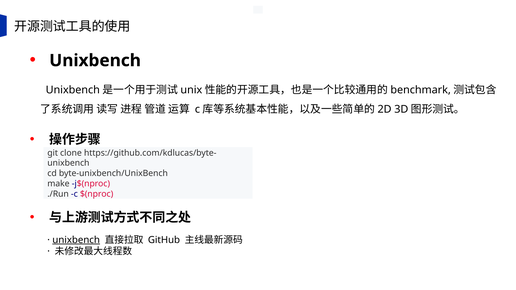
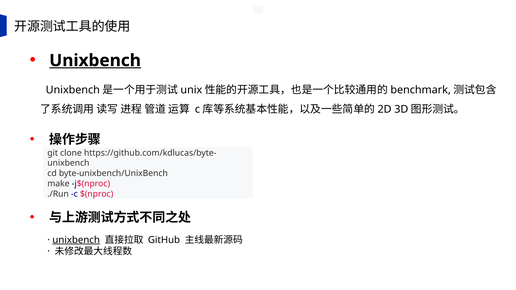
Unixbench underline: none -> present (95, 61)
